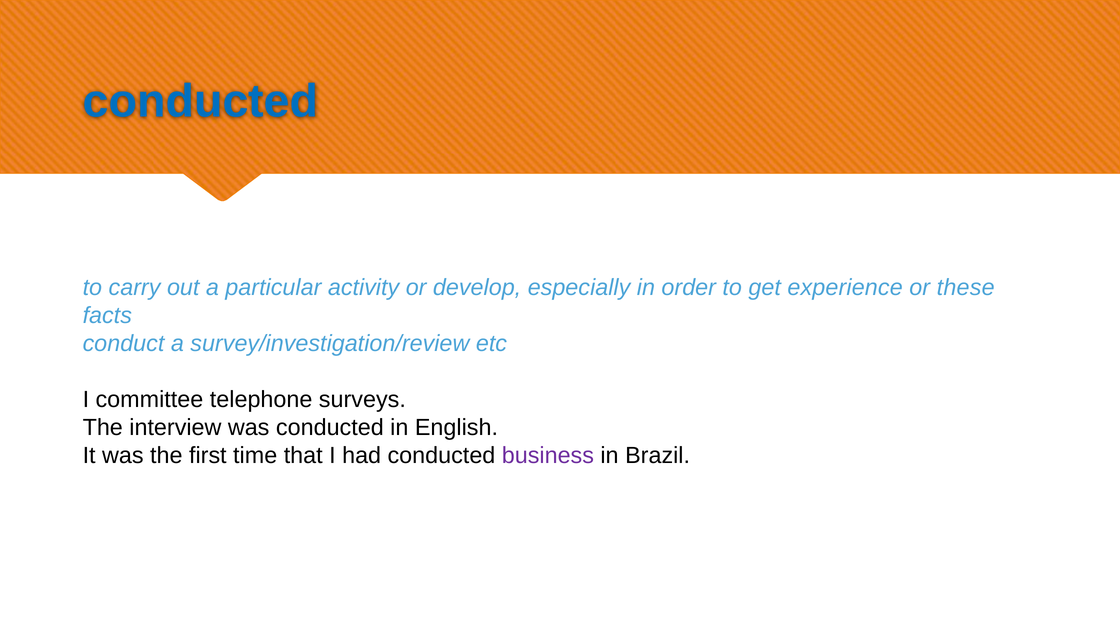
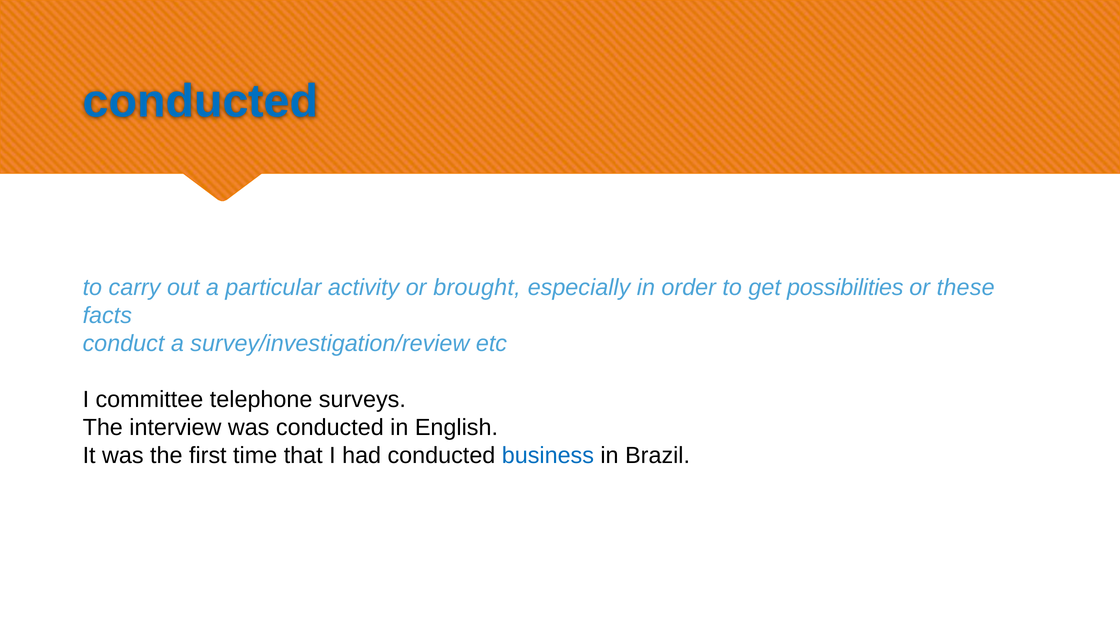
develop: develop -> brought (477, 288)
experience: experience -> possibilities (845, 288)
business colour: purple -> blue (548, 456)
